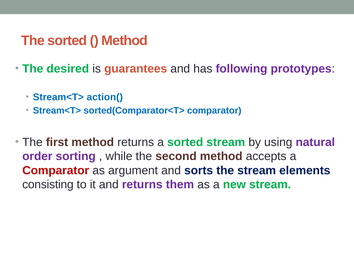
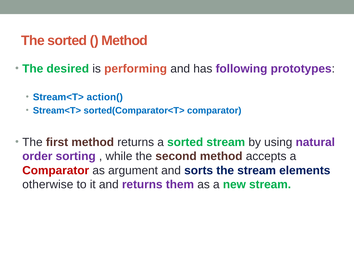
guarantees: guarantees -> performing (136, 69)
consisting: consisting -> otherwise (48, 185)
